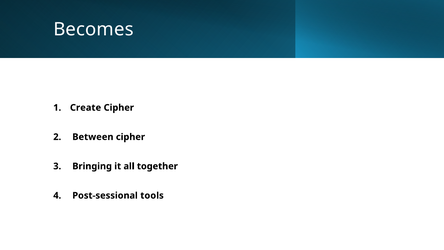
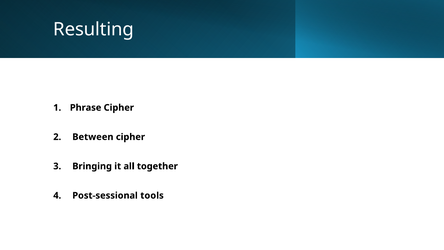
Becomes: Becomes -> Resulting (94, 29)
Create: Create -> Phrase (86, 108)
